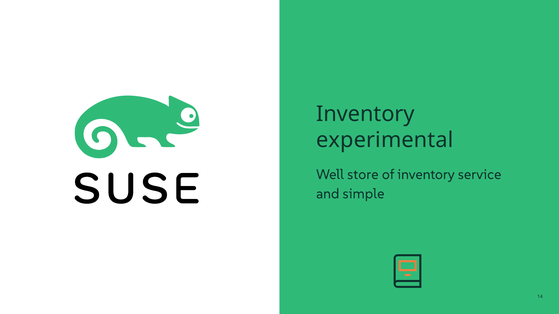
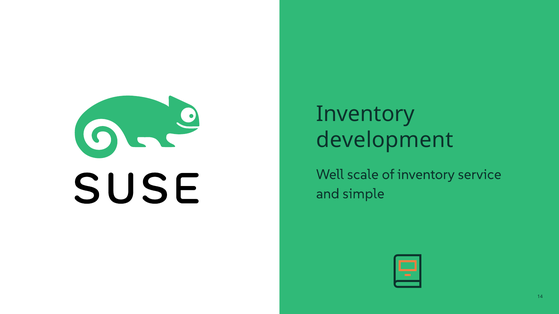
experimental: experimental -> development (385, 140)
store: store -> scale (363, 175)
